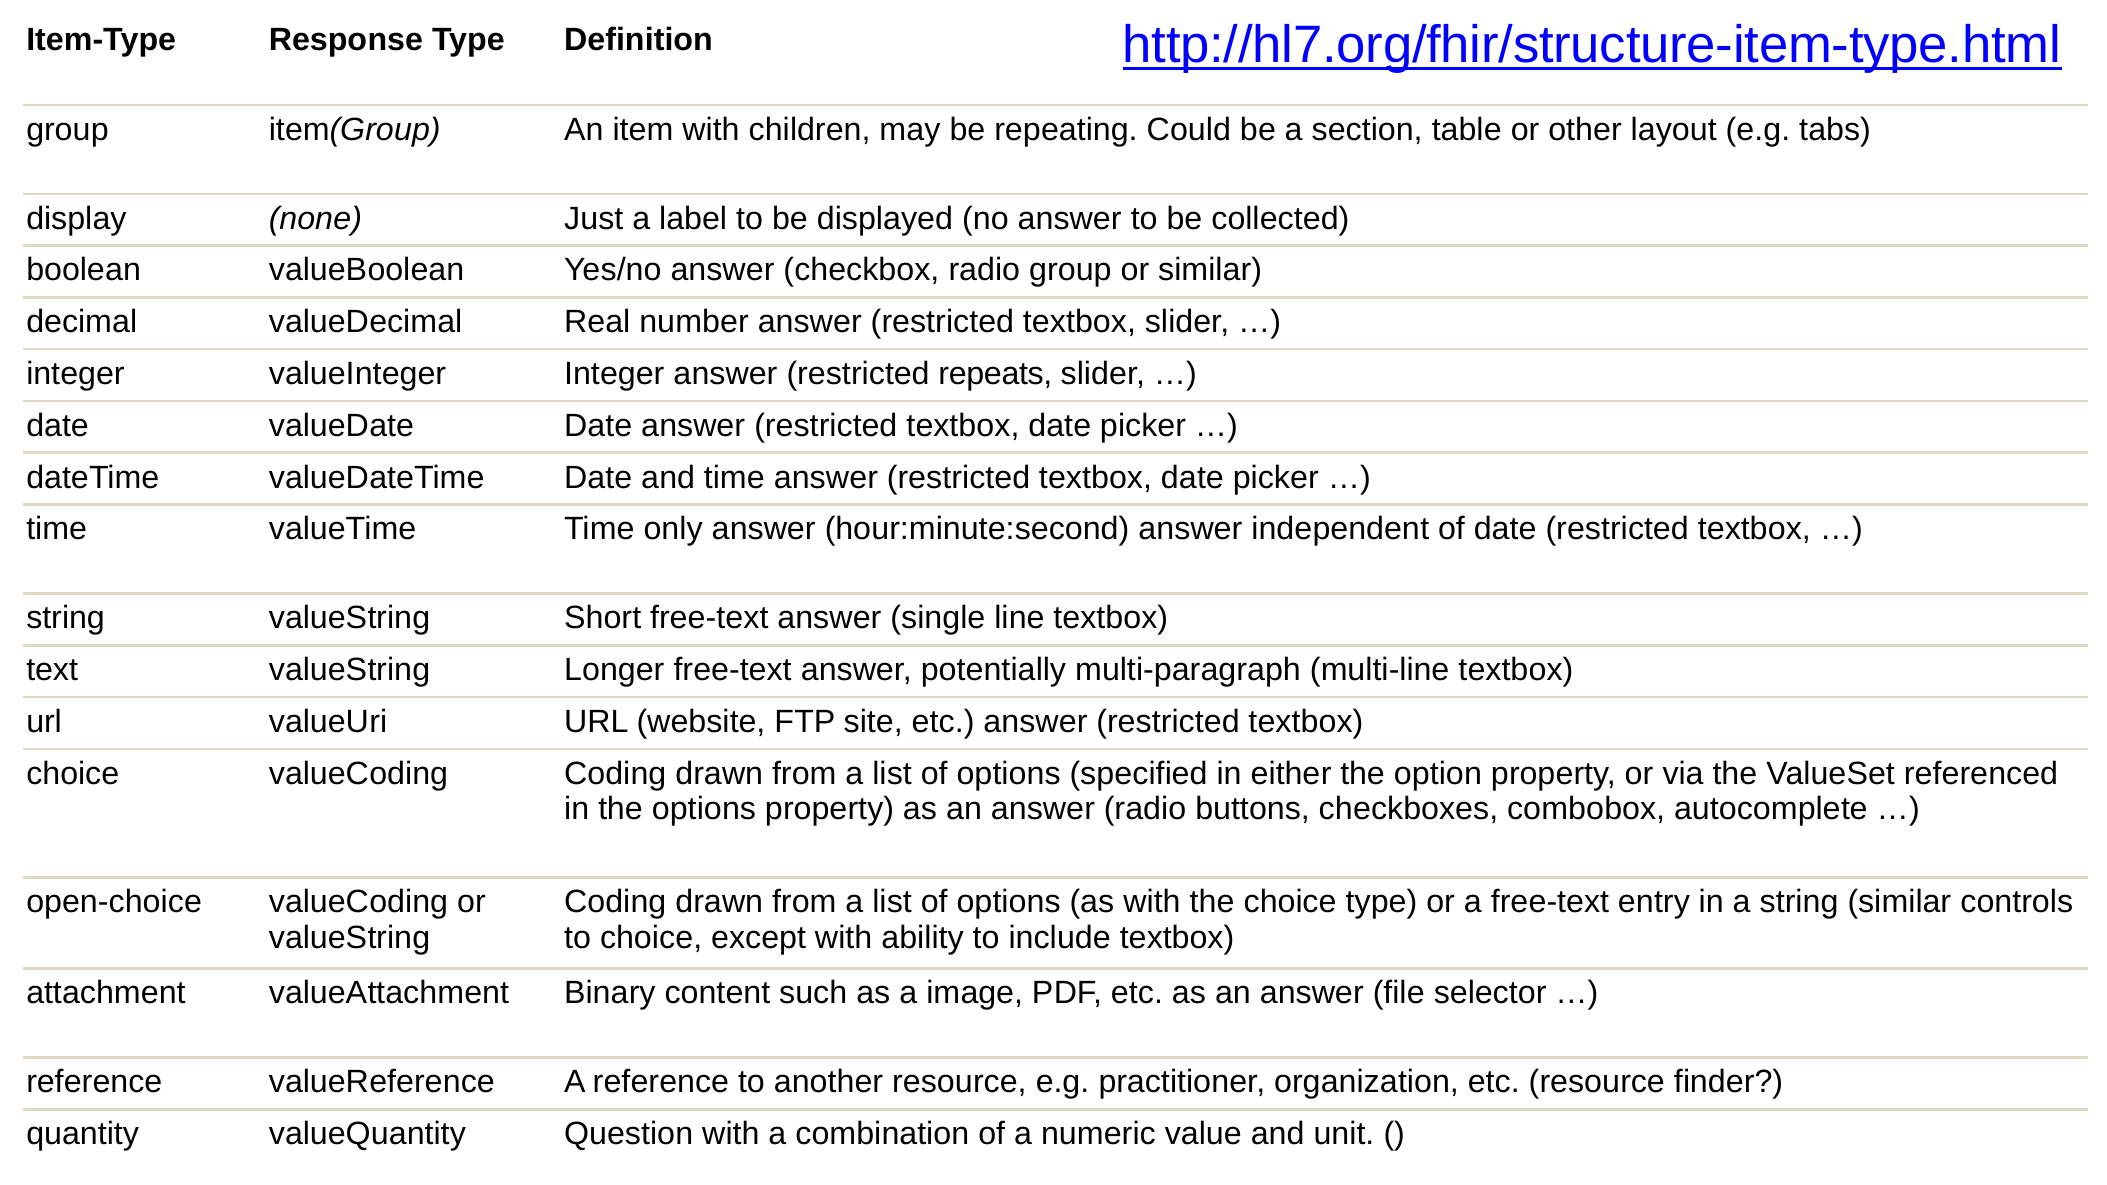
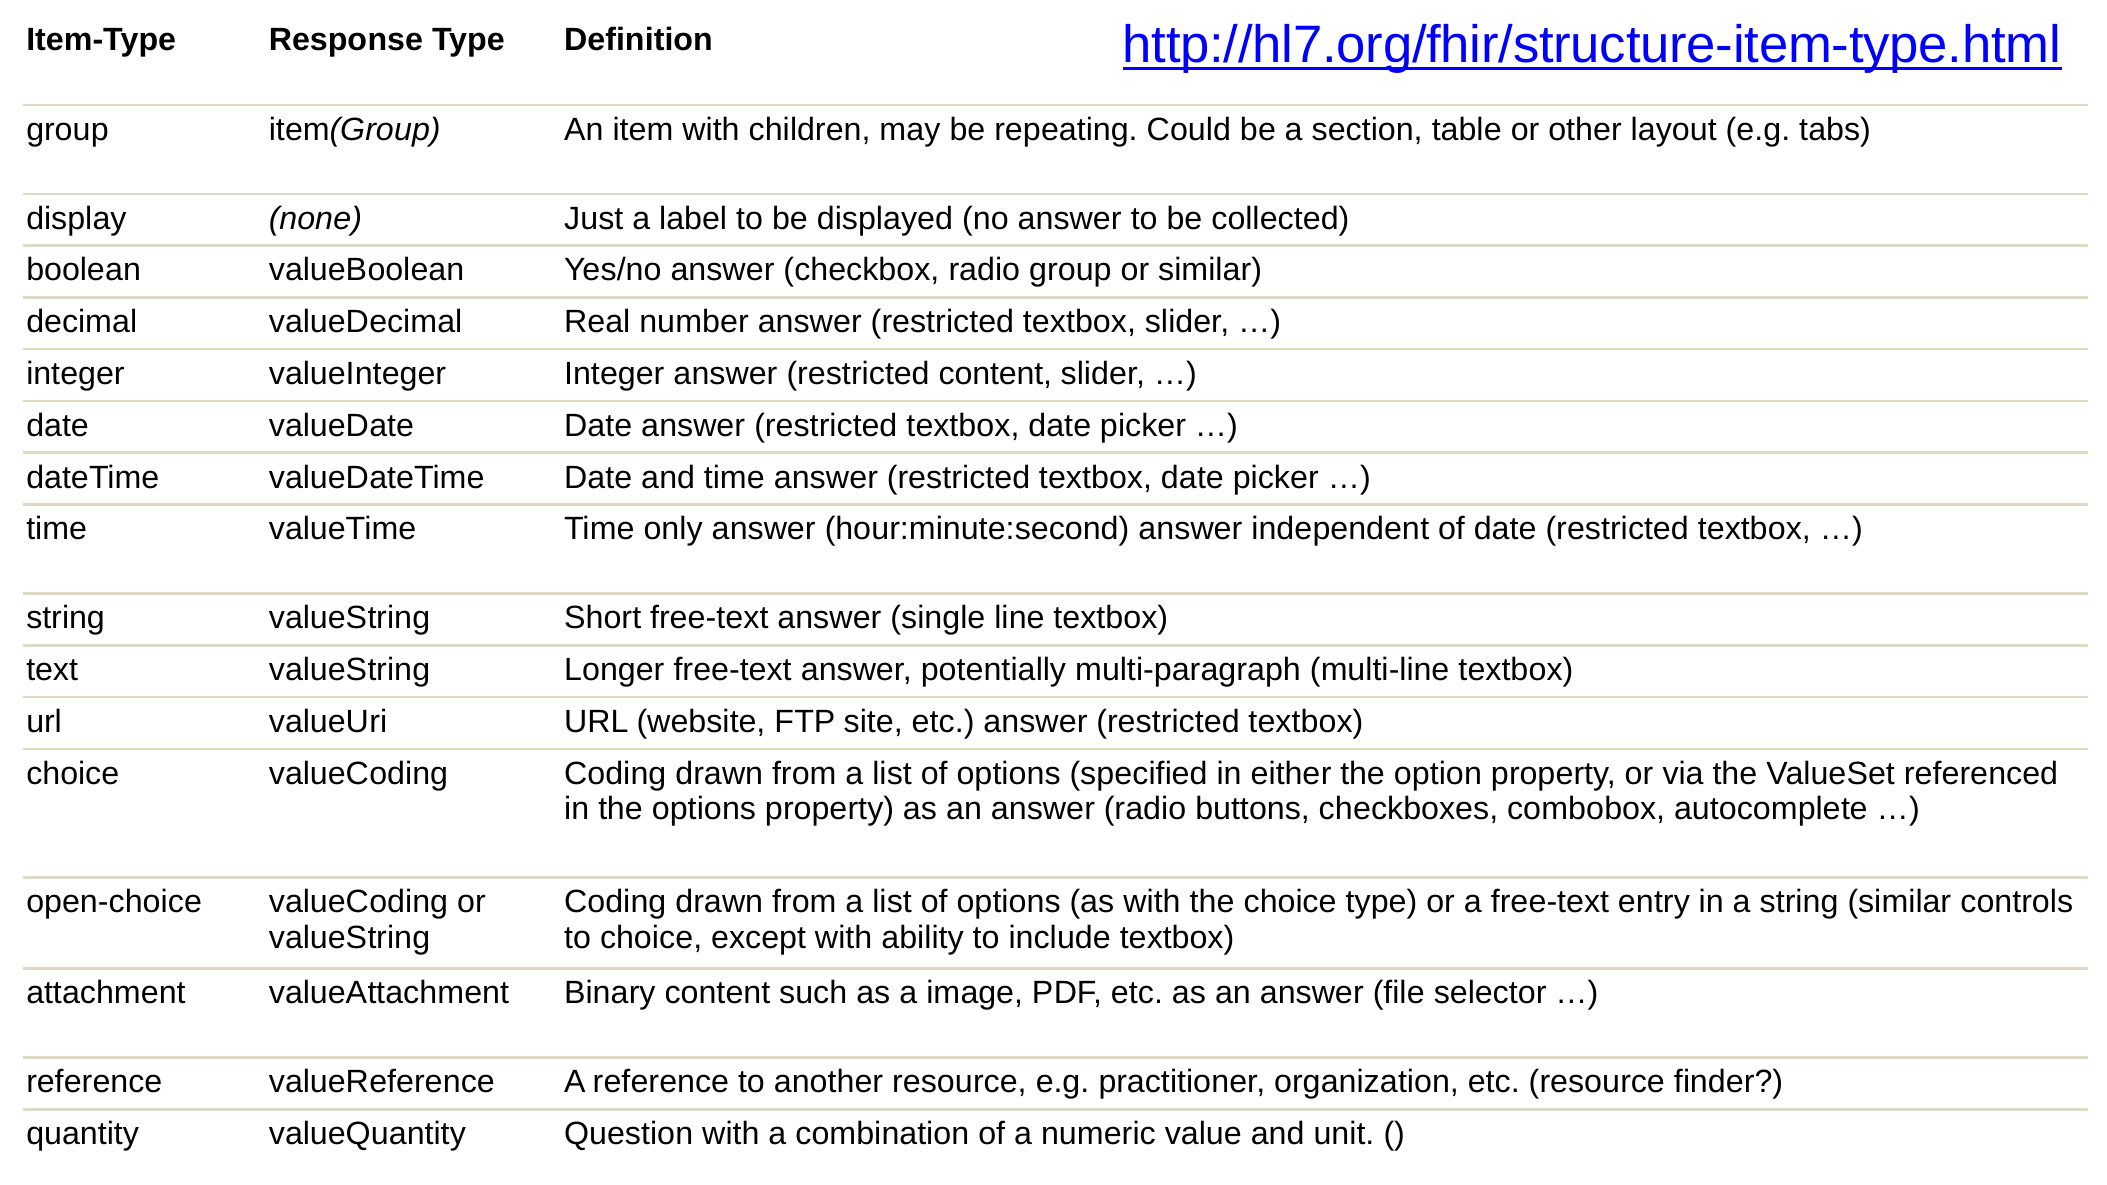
restricted repeats: repeats -> content (995, 374)
